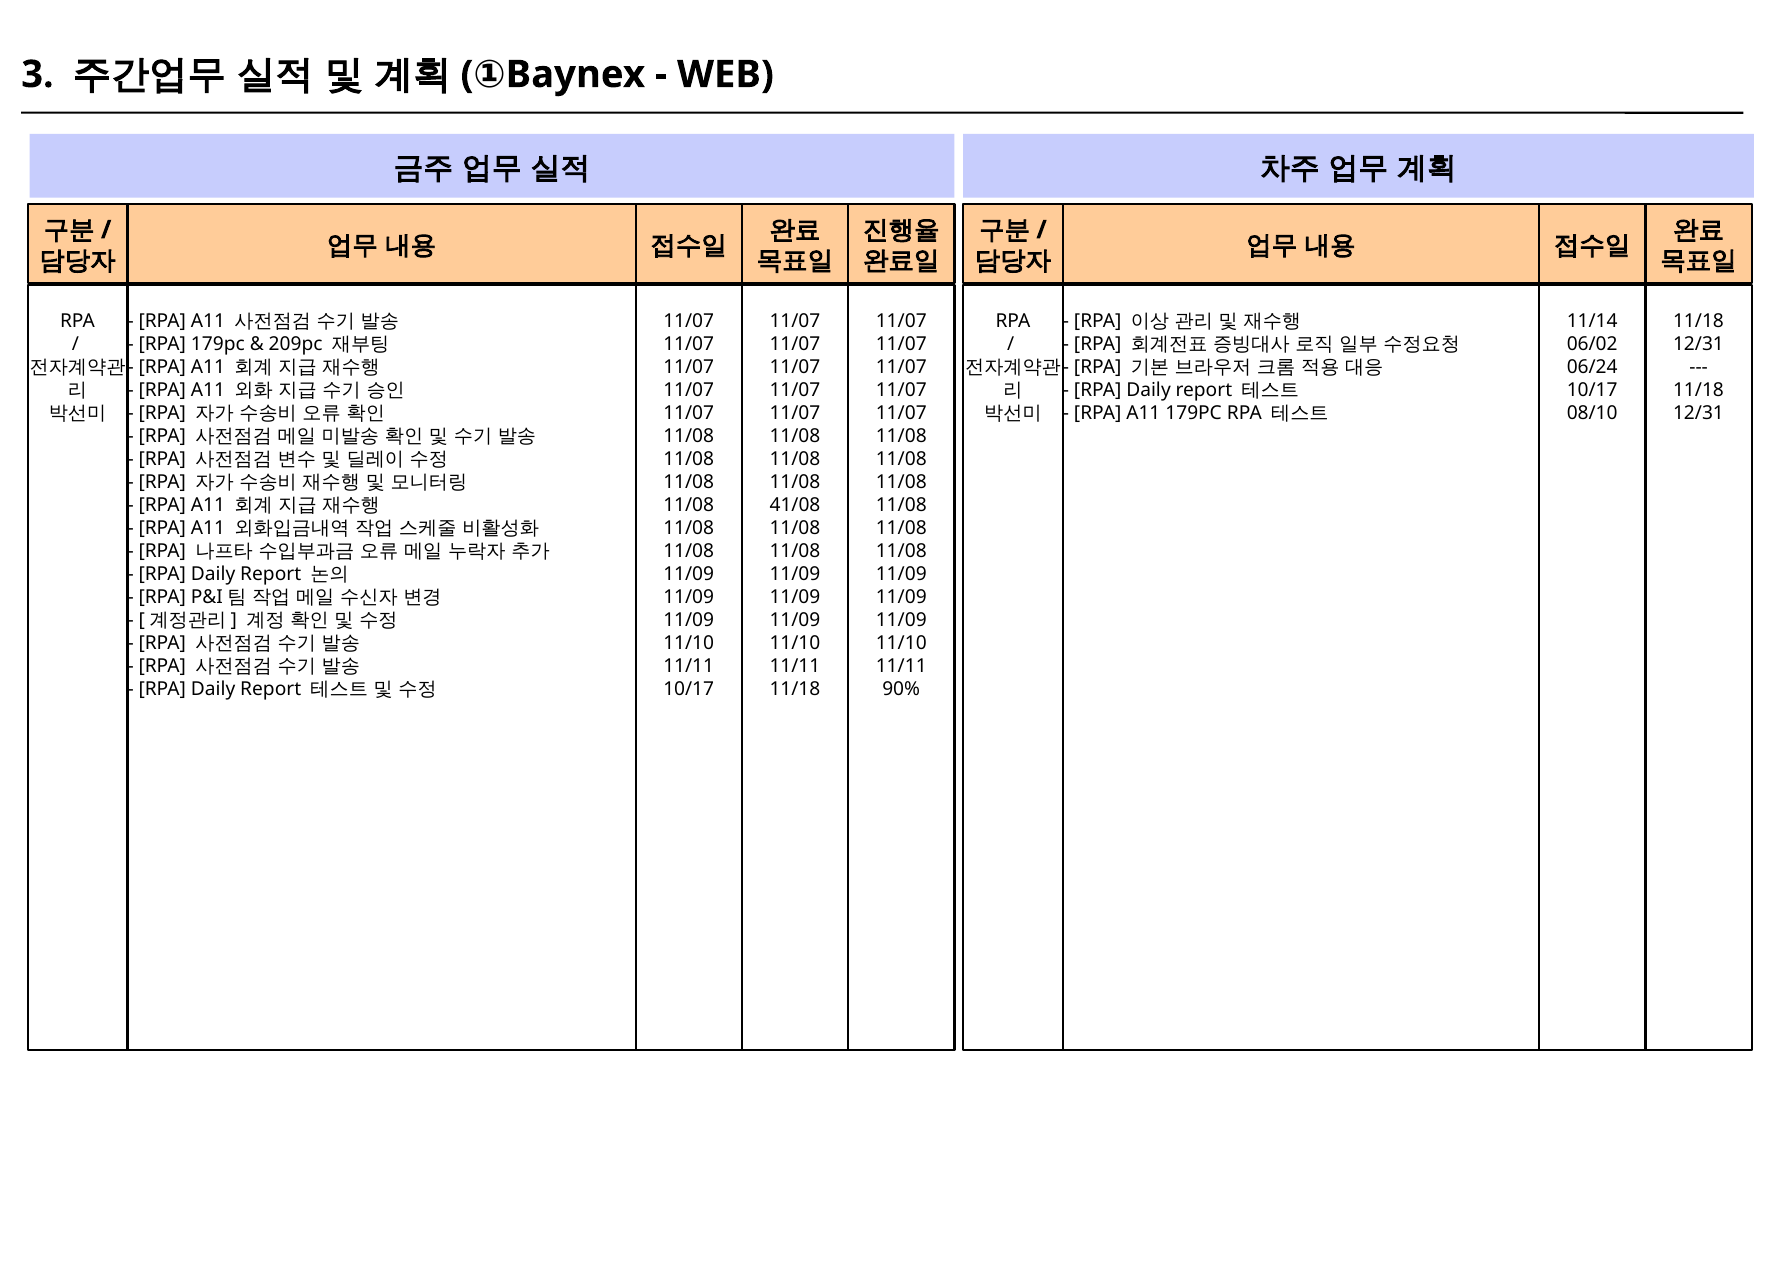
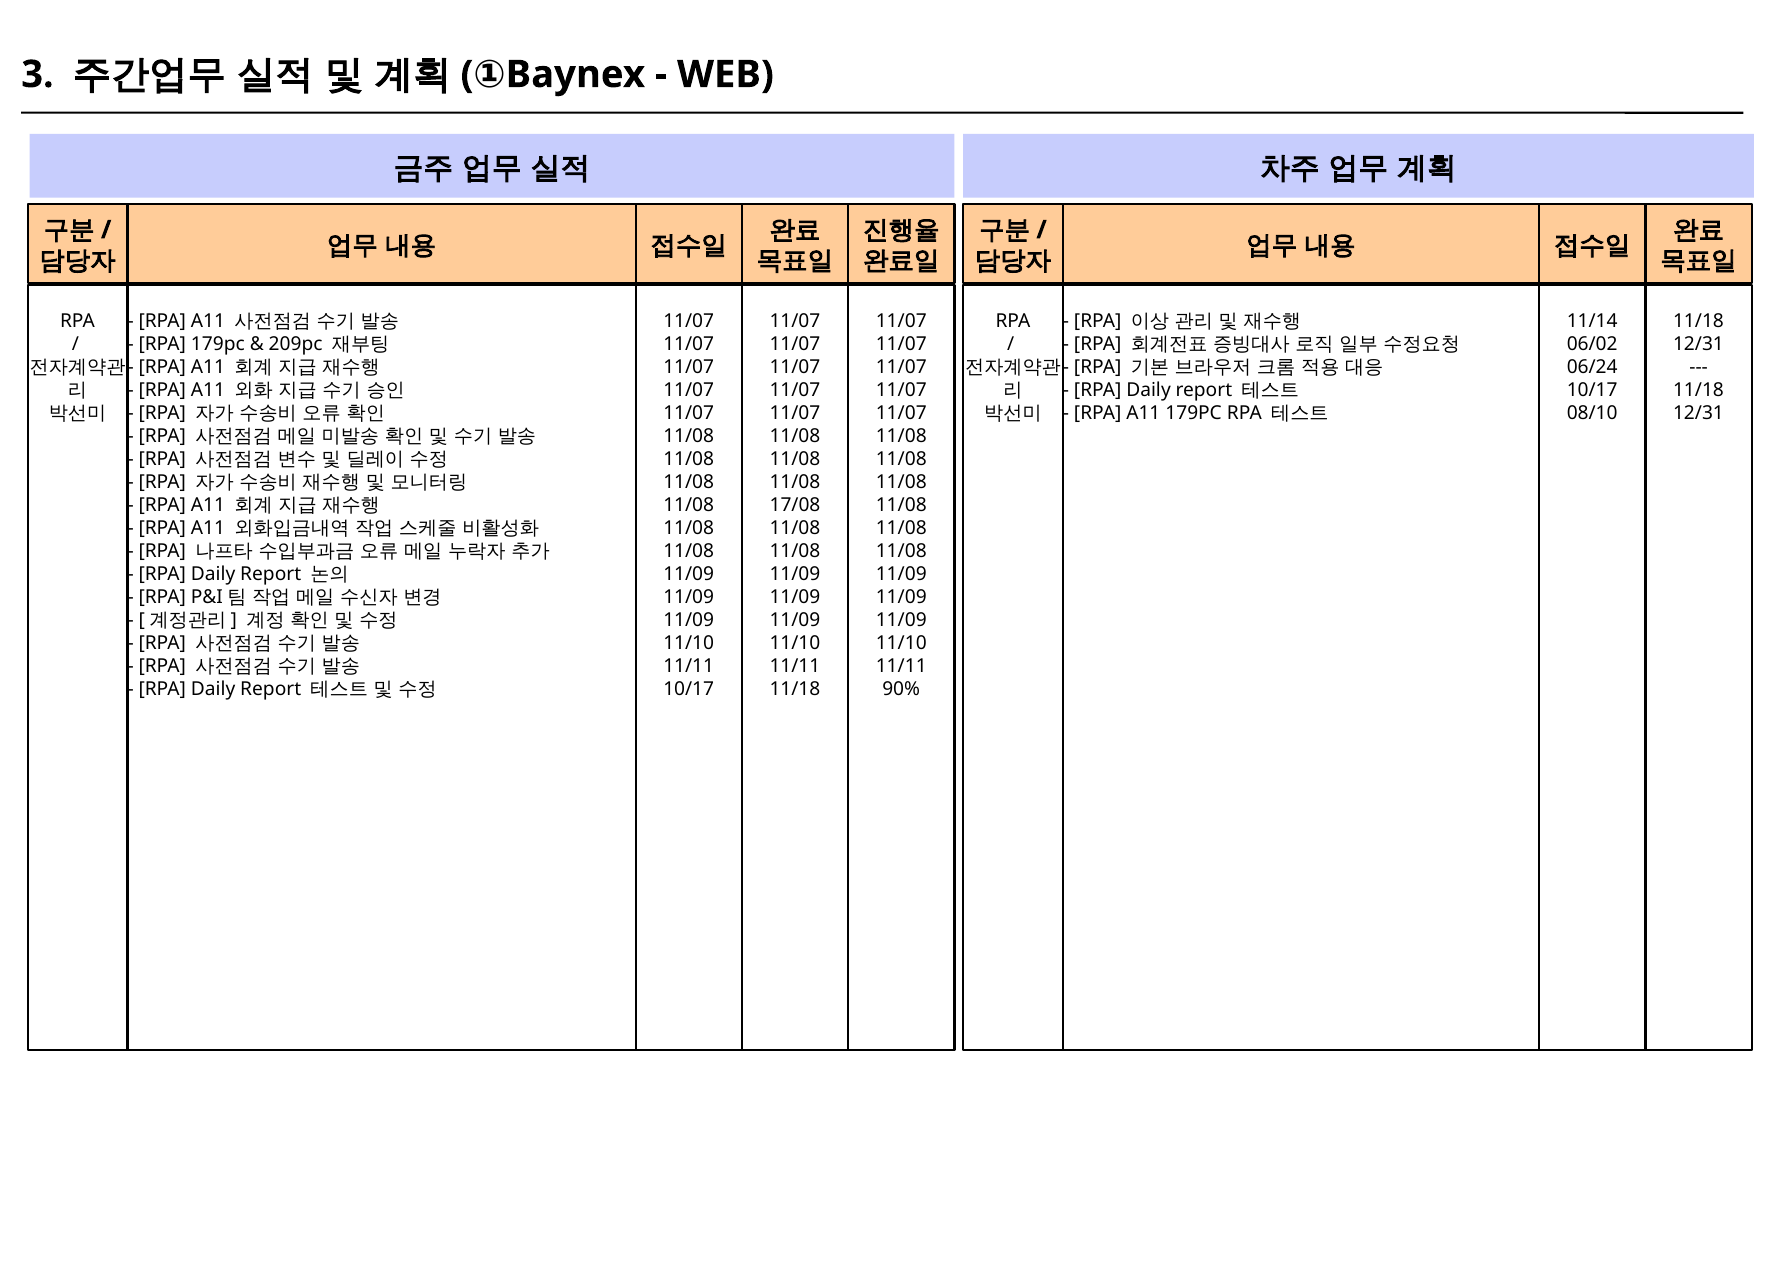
41/08: 41/08 -> 17/08 (795, 505)
